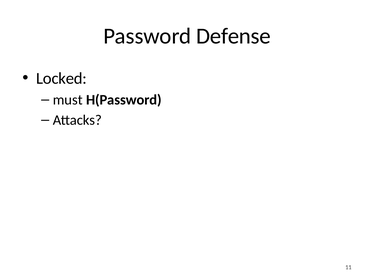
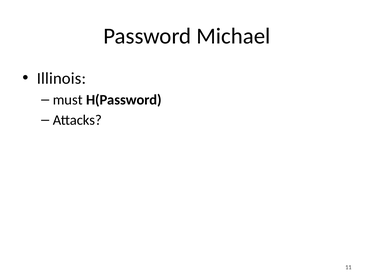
Defense: Defense -> Michael (233, 36)
Locked: Locked -> Illinois (61, 78)
